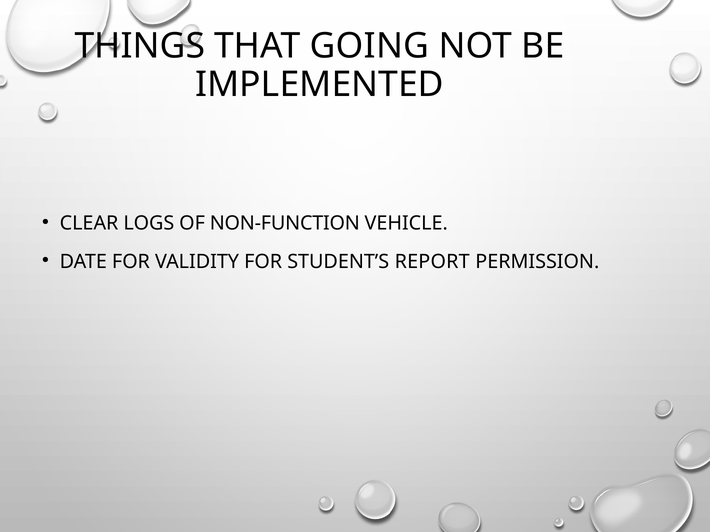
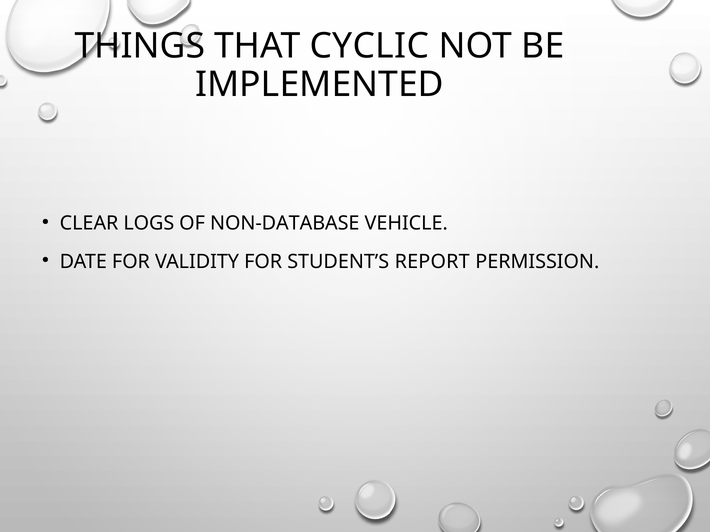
GOING: GOING -> CYCLIC (369, 46)
NON-FUNCTION: NON-FUNCTION -> NON-DATABASE (285, 224)
